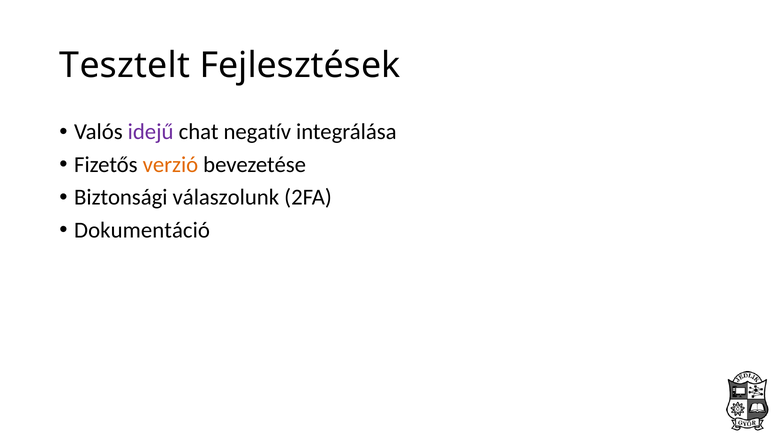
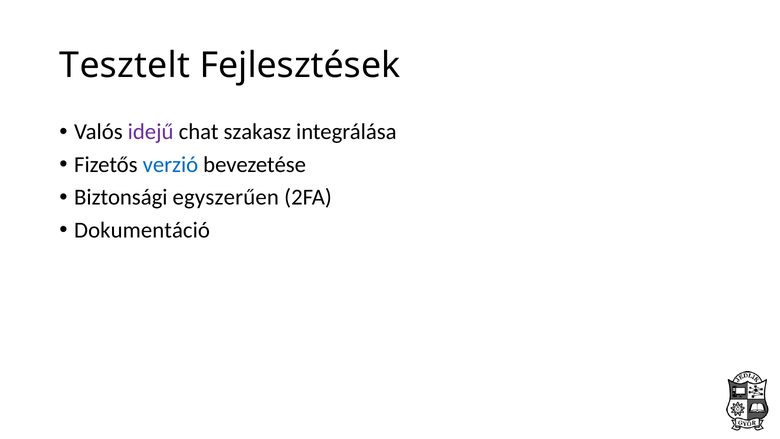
negatív: negatív -> szakasz (257, 132)
verzió colour: orange -> blue (170, 165)
válaszolunk: válaszolunk -> egyszerűen (226, 197)
